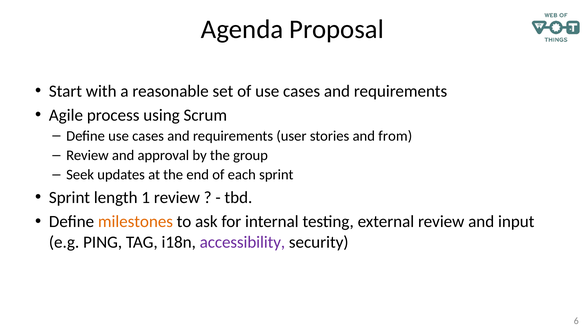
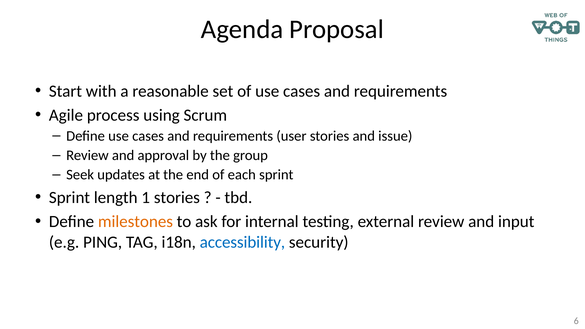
from: from -> issue (395, 136)
1 review: review -> stories (177, 197)
accessibility colour: purple -> blue (242, 242)
